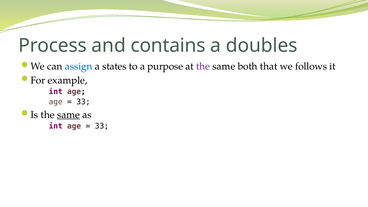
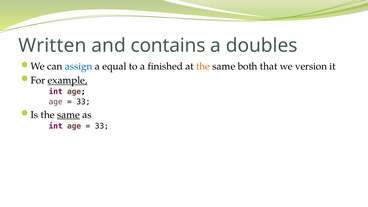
Process: Process -> Written (52, 46)
states: states -> equal (114, 66)
purpose: purpose -> finished (165, 66)
the colour: purple -> orange (203, 66)
follows: follows -> version (311, 66)
example underline: none -> present (68, 80)
